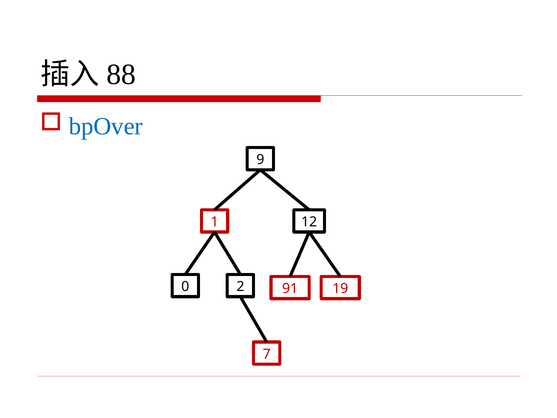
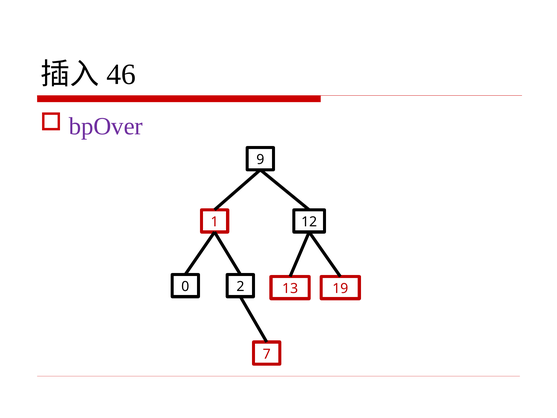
88: 88 -> 46 (121, 74)
bpOver colour: blue -> purple (106, 126)
91: 91 -> 13 (290, 288)
